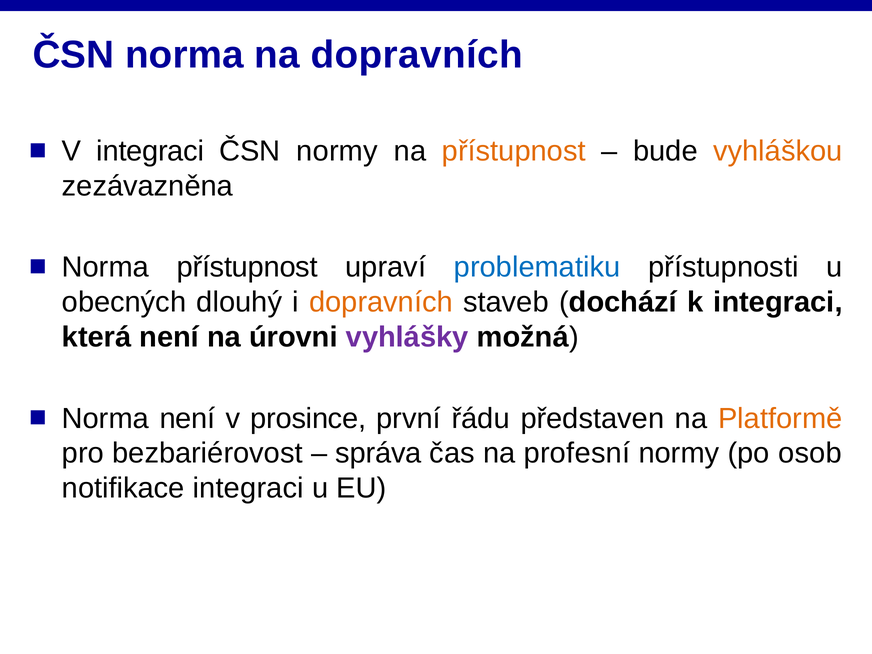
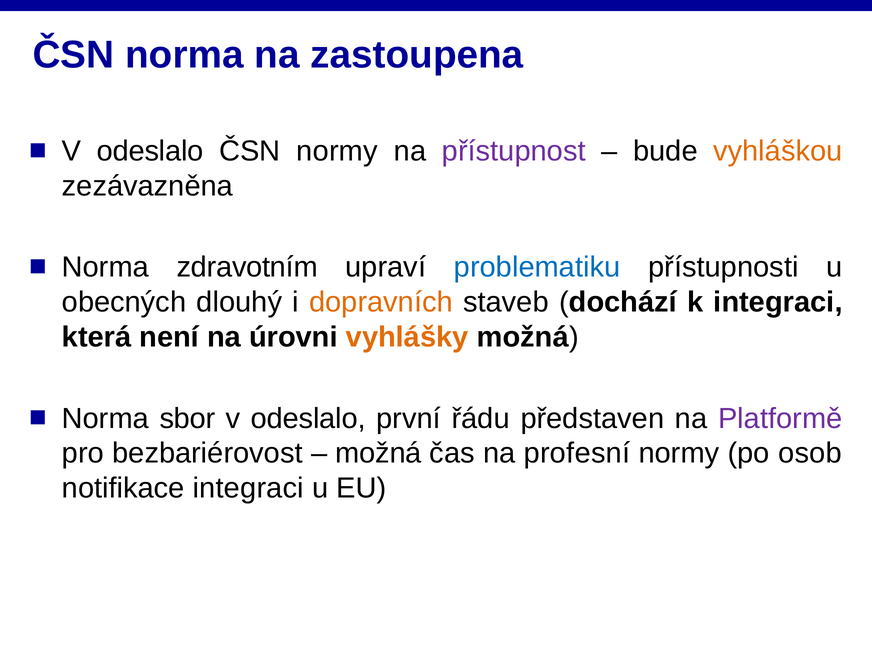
na dopravních: dopravních -> zastoupena (417, 55)
integraci: integraci -> odeslalo (150, 151)
přístupnost colour: orange -> purple (514, 151)
Norma přístupnost: přístupnost -> zdravotním (247, 267)
vyhlášky colour: purple -> orange (407, 337)
Norma není: není -> sbor (187, 418)
prosince: prosince -> odeslalo (308, 418)
Platformě colour: orange -> purple (780, 418)
správa: správa -> možná (379, 453)
